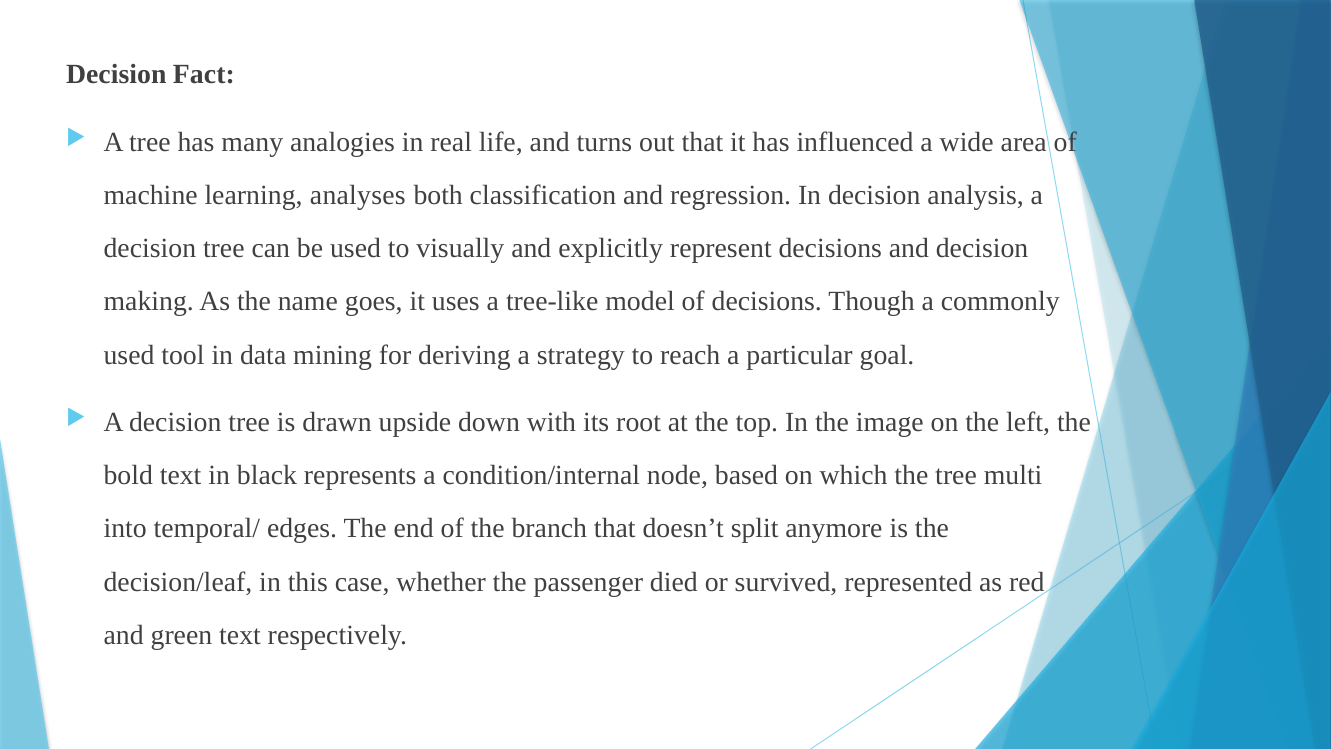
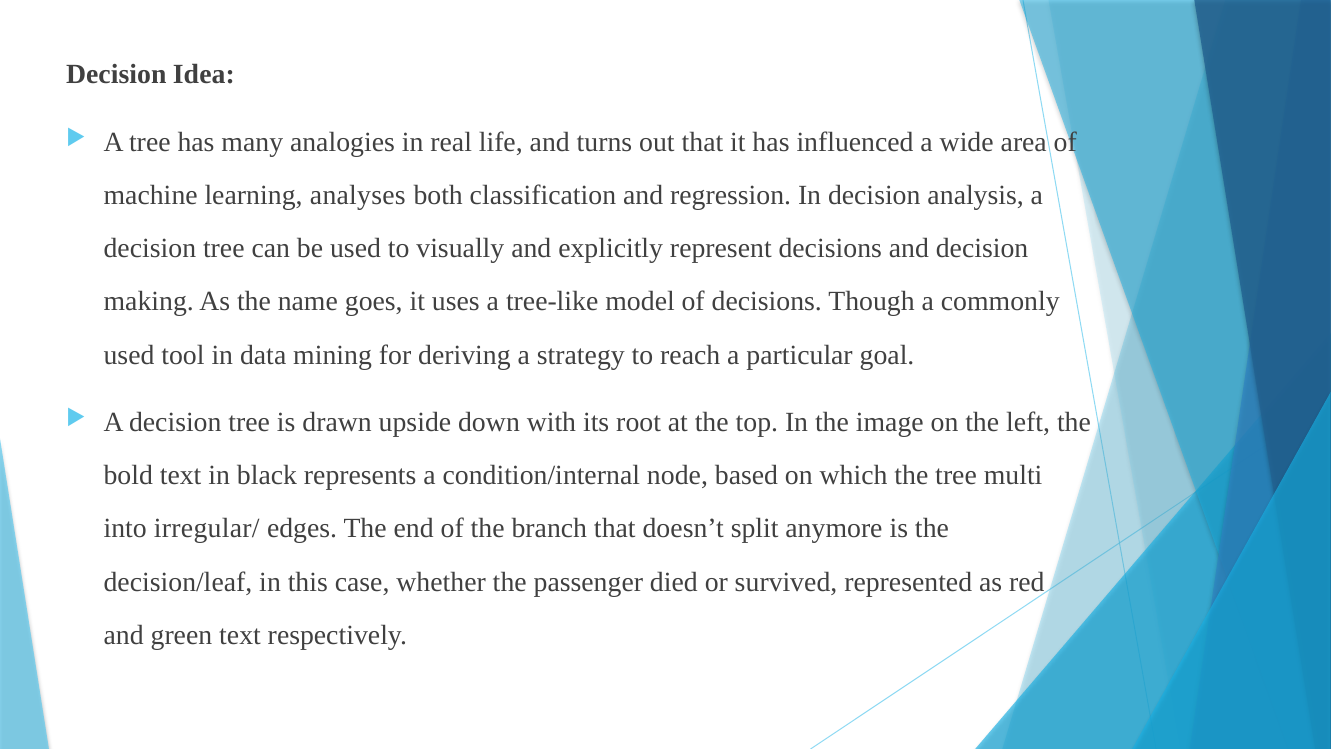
Fact: Fact -> Idea (204, 75)
temporal/: temporal/ -> irregular/ (207, 528)
